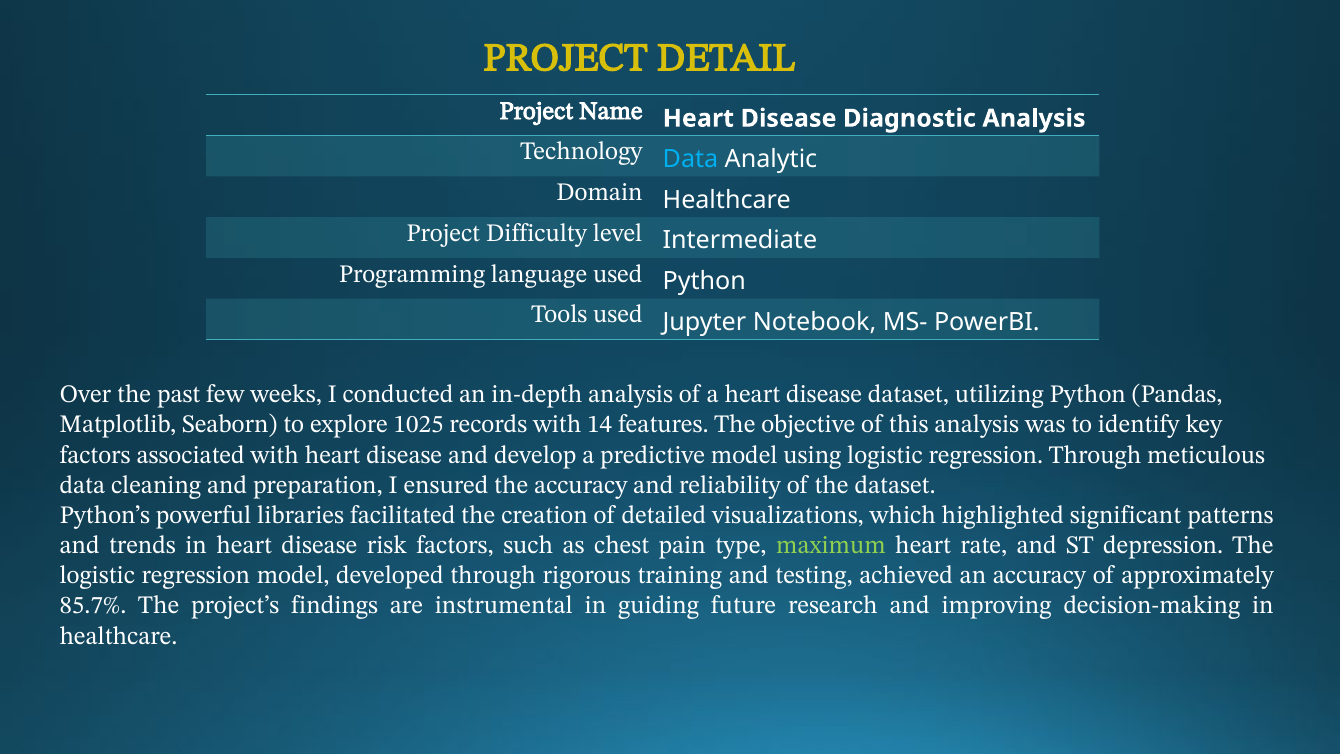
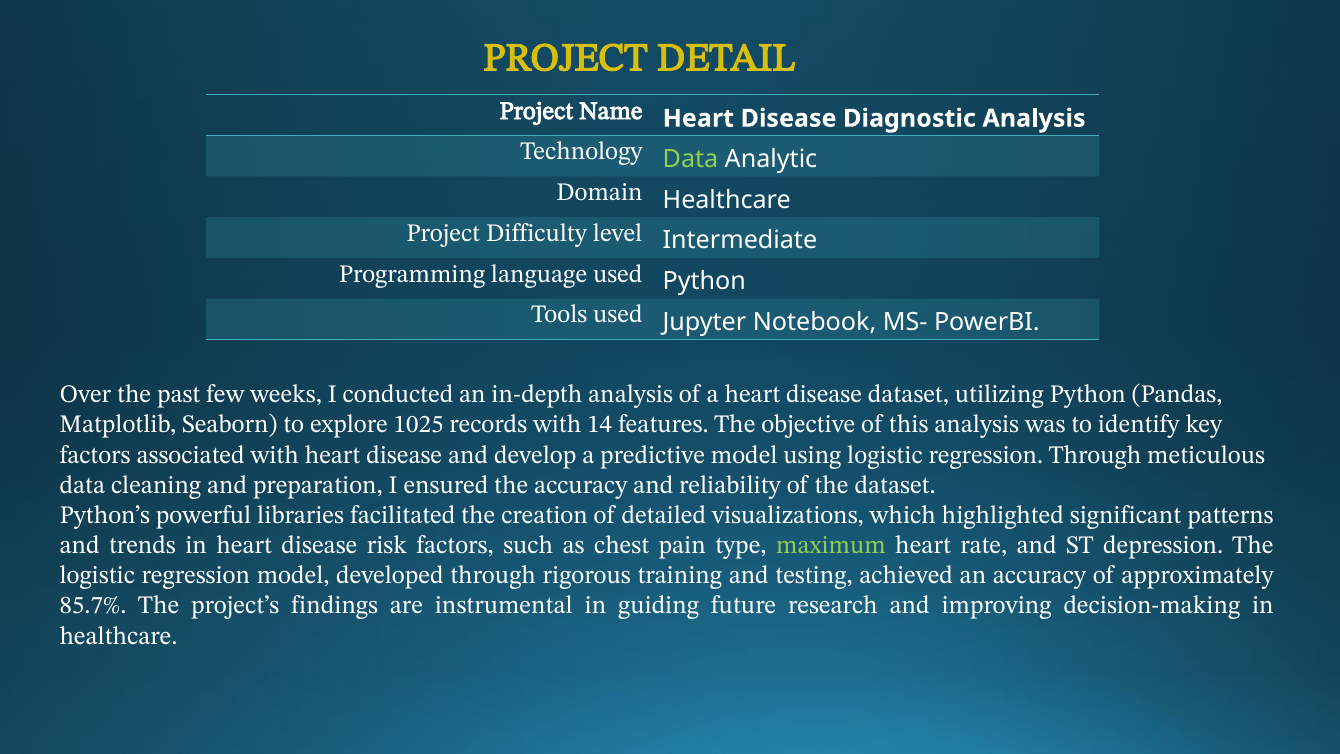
Data colour: light blue -> light green (690, 159)
